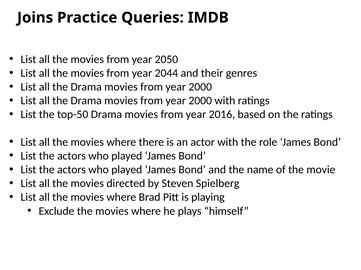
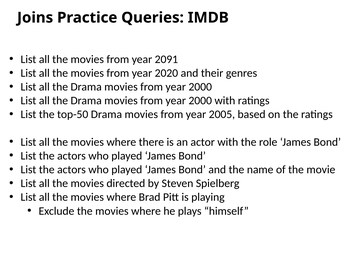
2050: 2050 -> 2091 (166, 59)
2044: 2044 -> 2020 (166, 73)
2016: 2016 -> 2005 (222, 115)
